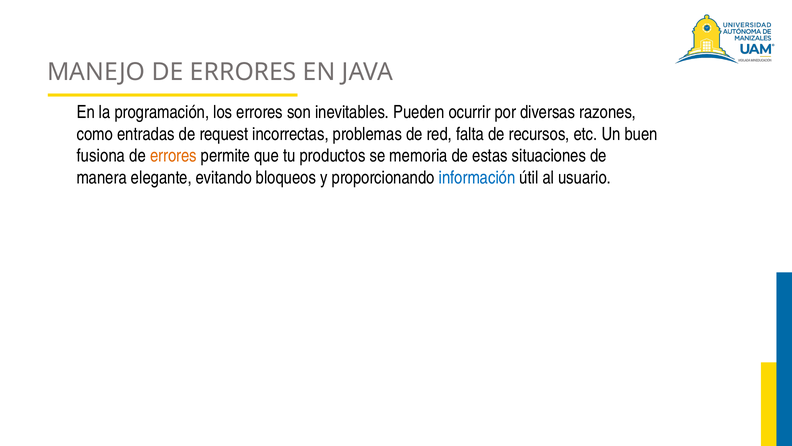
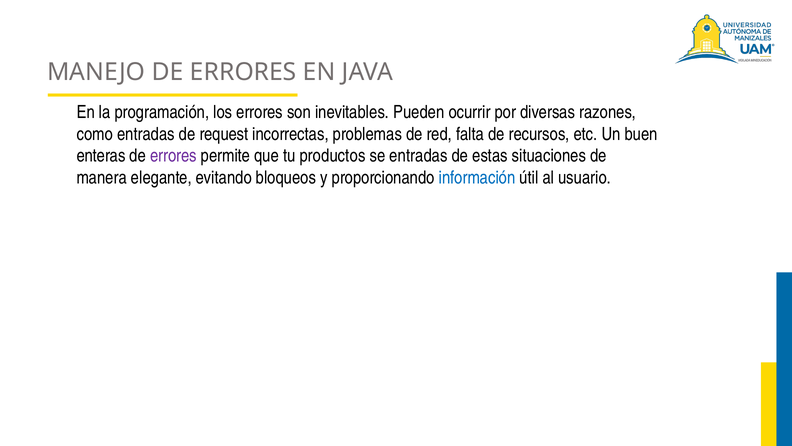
fusiona: fusiona -> enteras (101, 156)
errores colour: orange -> purple (173, 156)
se memoria: memoria -> entradas (419, 156)
